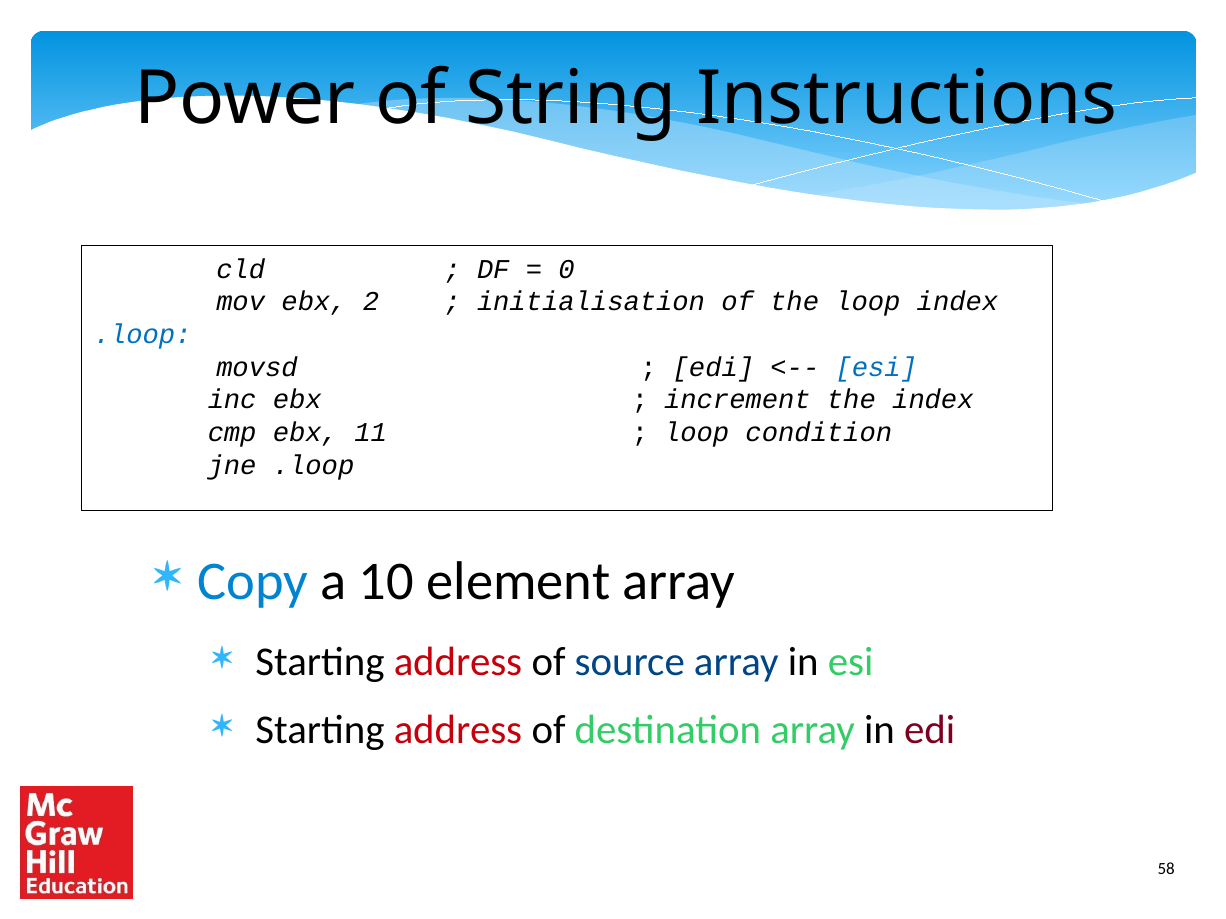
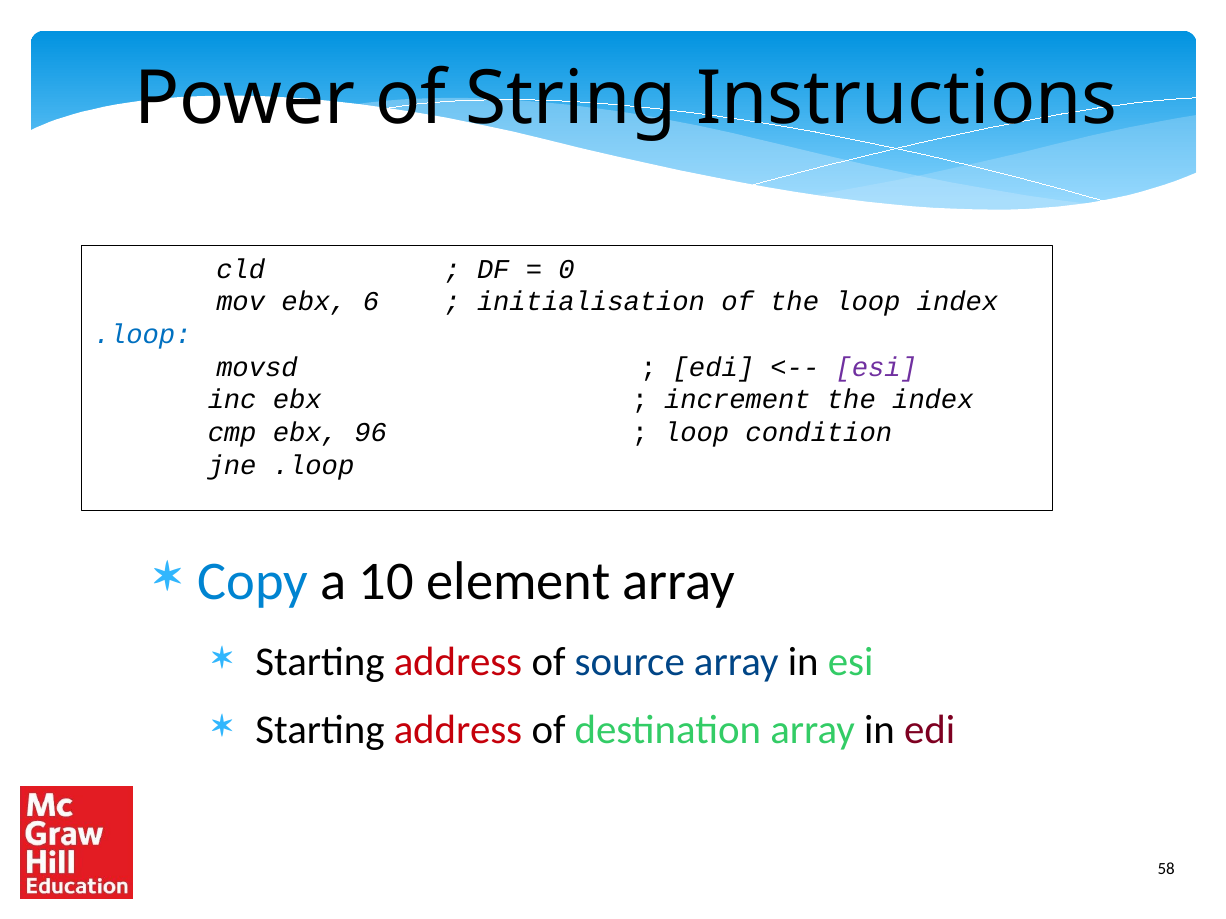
2: 2 -> 6 (371, 302)
esi colour: blue -> purple (876, 368)
11: 11 -> 96 (371, 433)
